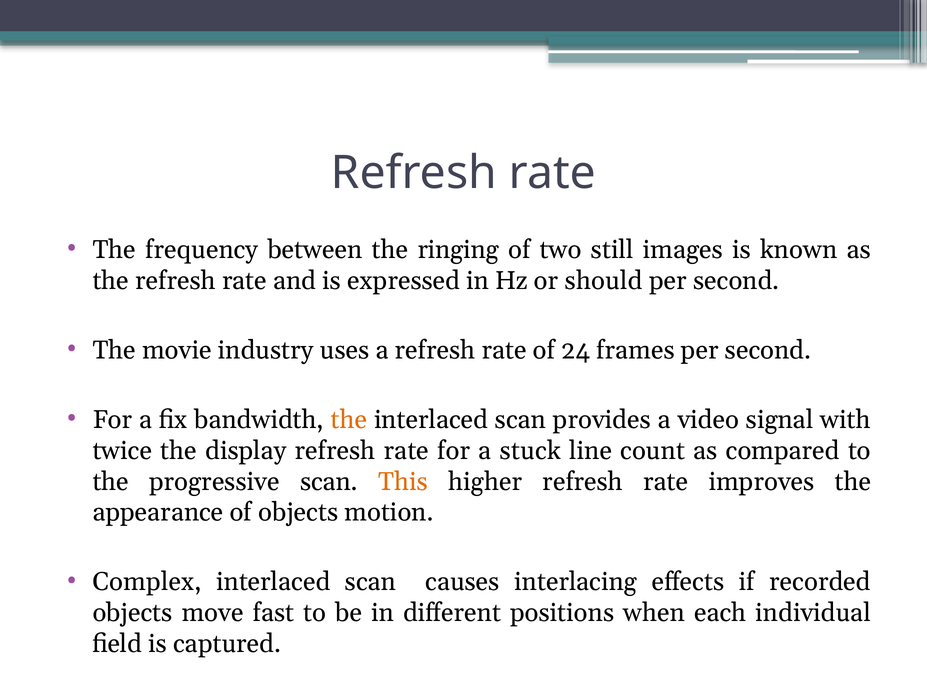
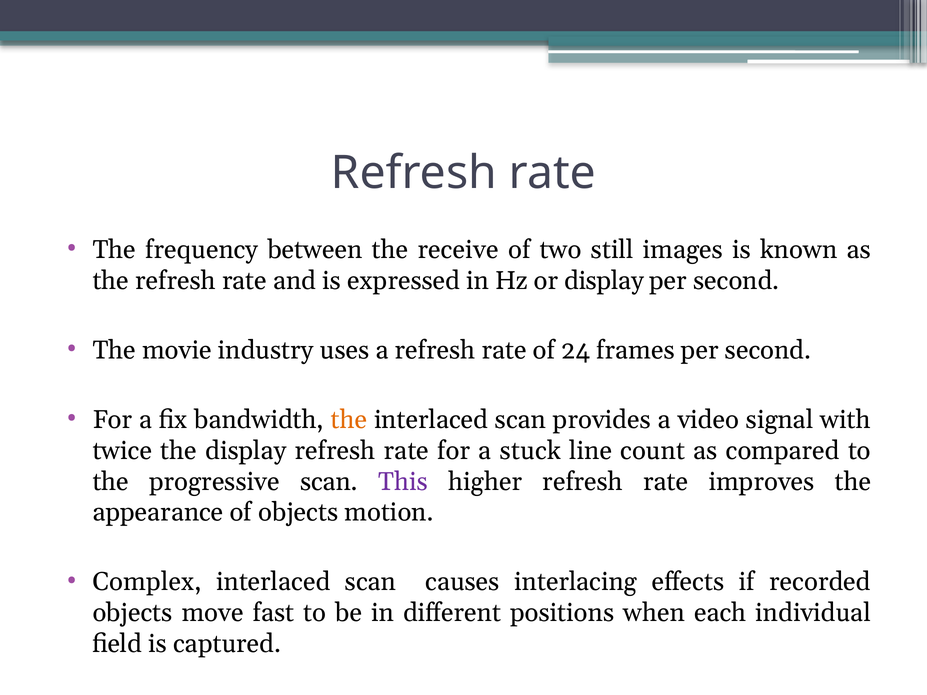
ringing: ringing -> receive (458, 250)
or should: should -> display (604, 281)
This colour: orange -> purple (403, 482)
